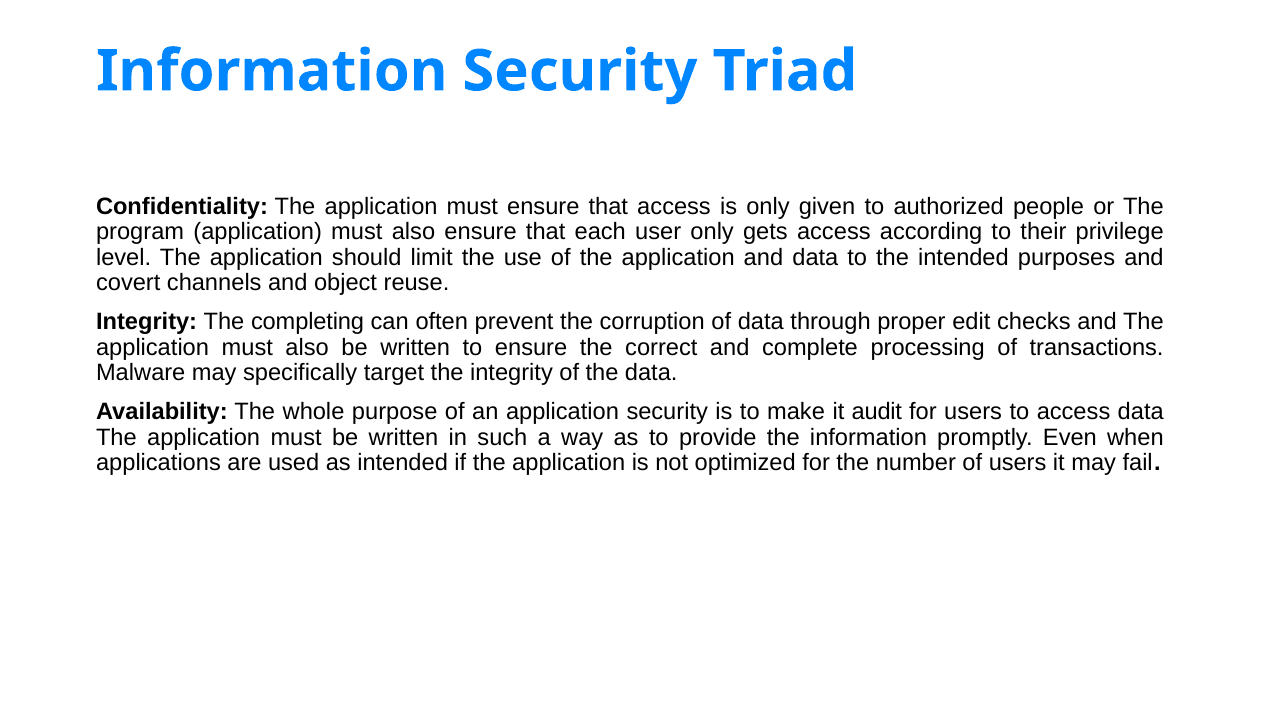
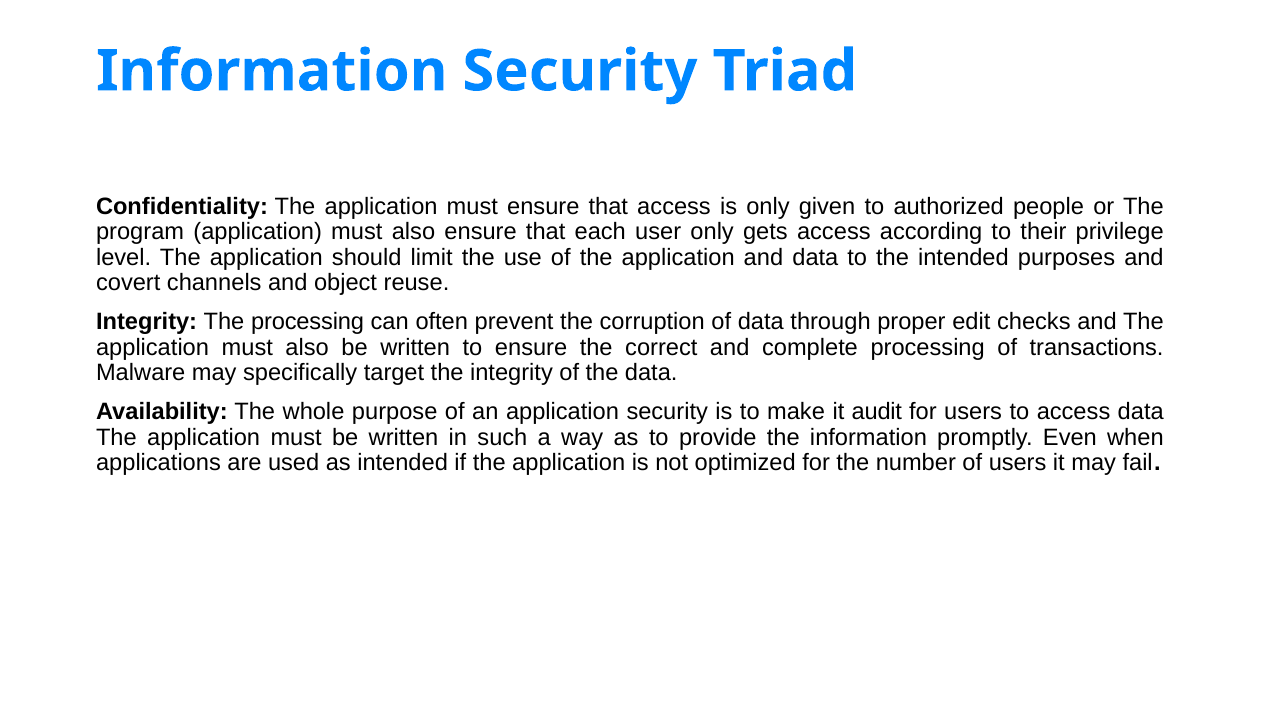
The completing: completing -> processing (308, 321)
